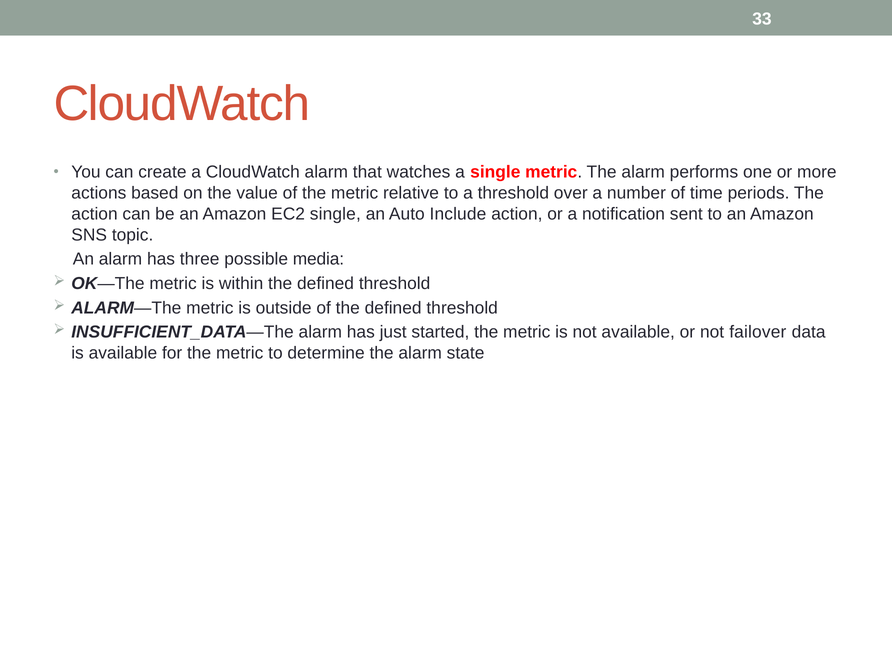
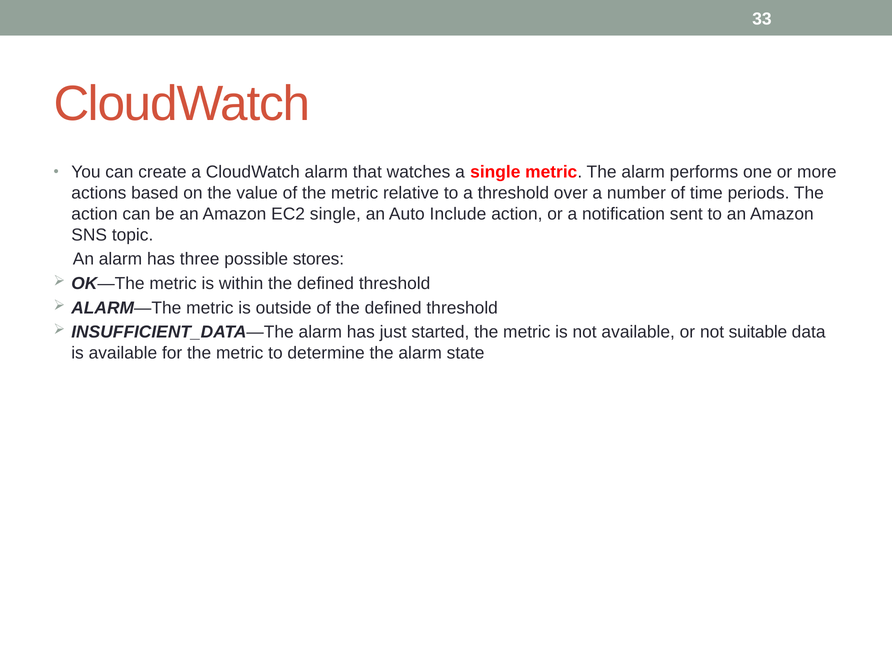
media: media -> stores (318, 259)
failover: failover -> suitable (758, 332)
